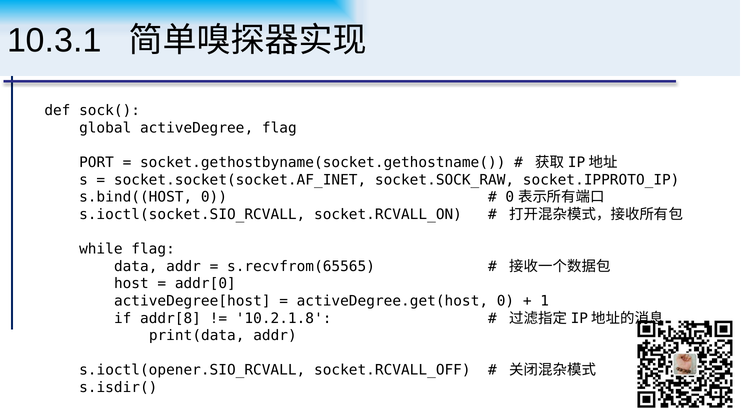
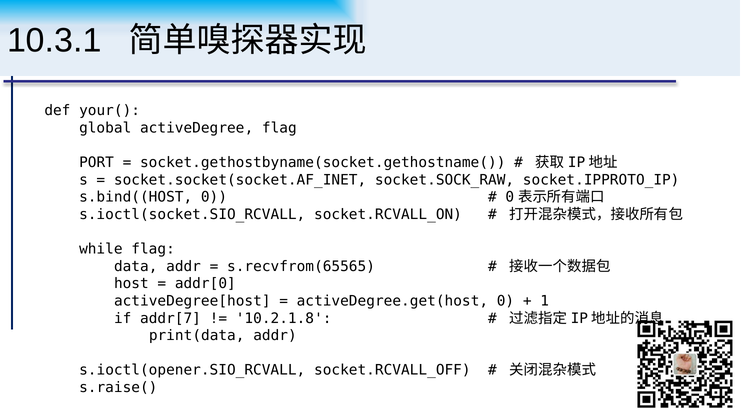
sock(: sock( -> your( (110, 111)
addr[8: addr[8 -> addr[7 (170, 319)
s.isdir(: s.isdir( -> s.raise( (118, 388)
